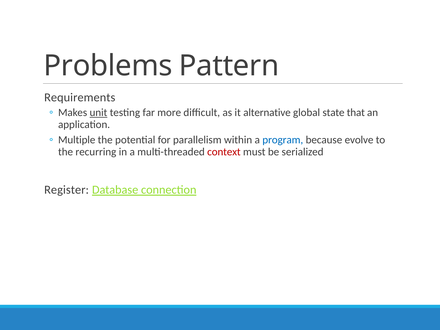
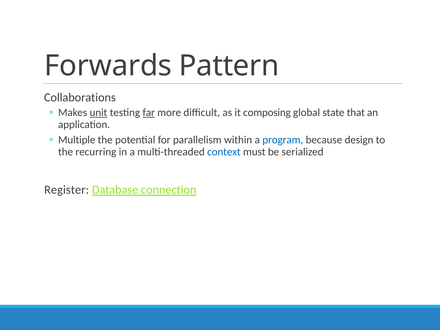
Problems: Problems -> Forwards (108, 66)
Requirements: Requirements -> Collaborations (80, 98)
far underline: none -> present (149, 113)
alternative: alternative -> composing (267, 113)
evolve: evolve -> design (359, 140)
context colour: red -> blue (224, 152)
